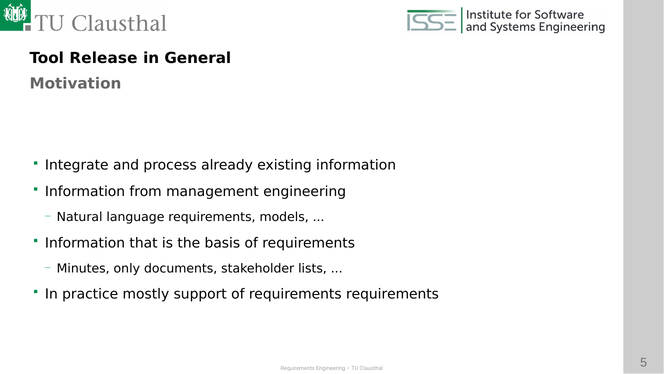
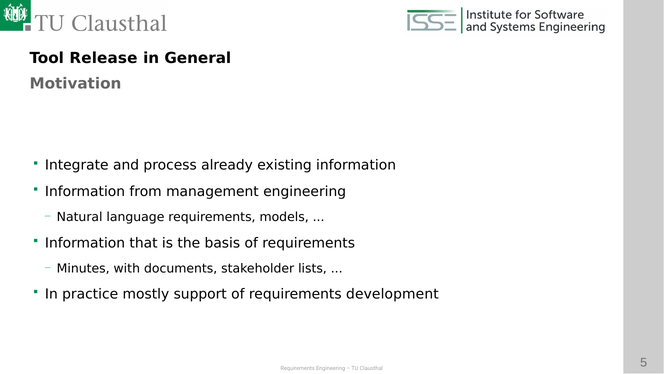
only: only -> with (127, 268)
requirements requirements: requirements -> development (392, 294)
